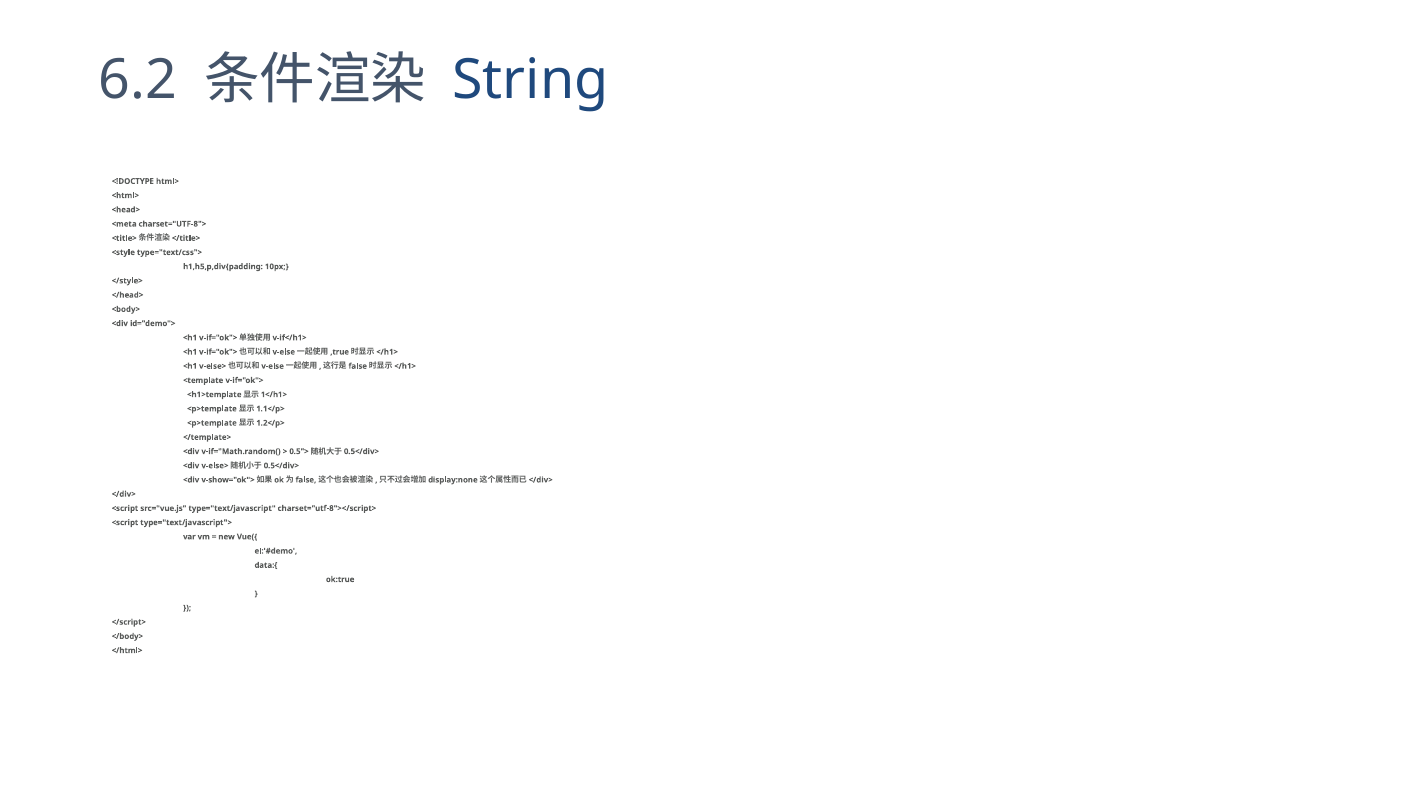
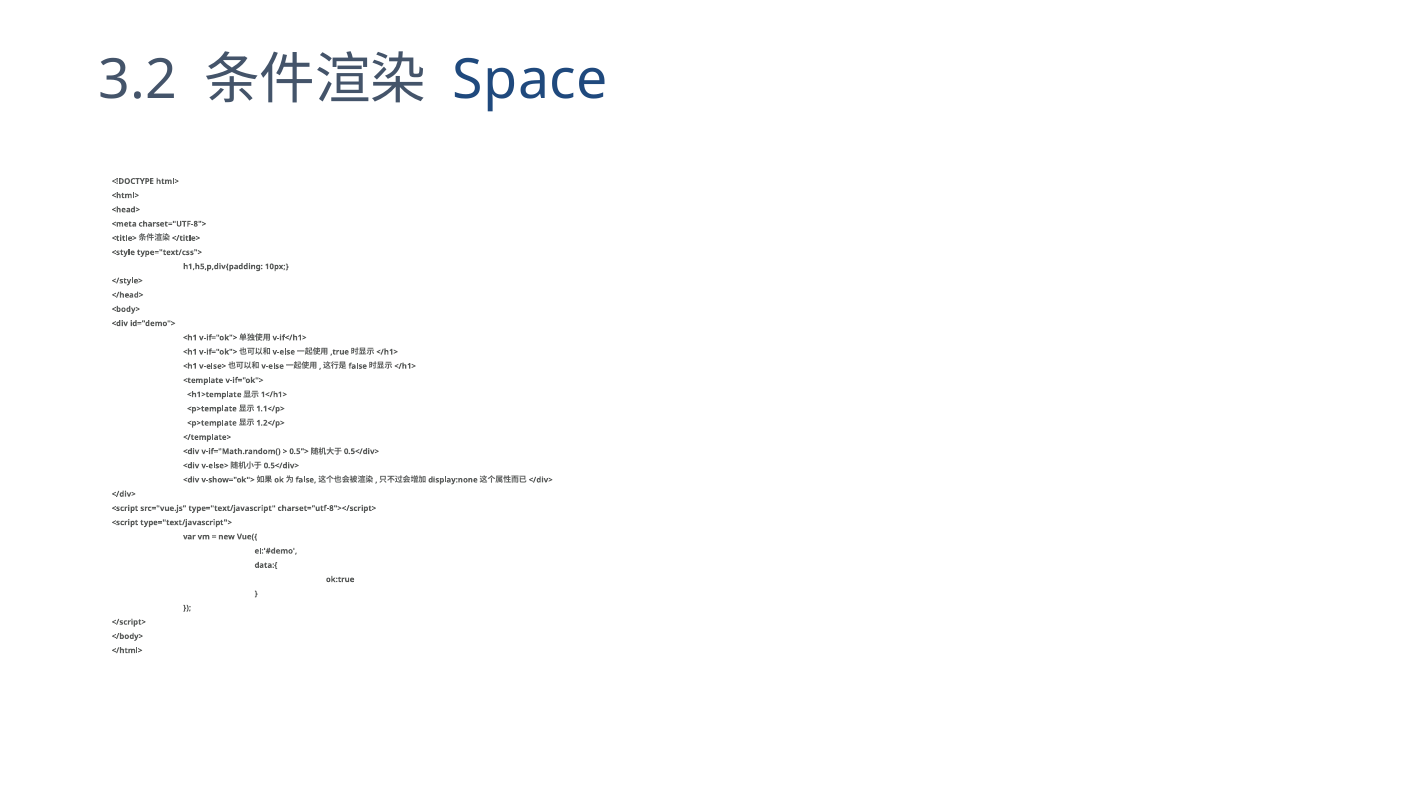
6.2: 6.2 -> 3.2 (138, 81)
String: String -> Space (530, 81)
